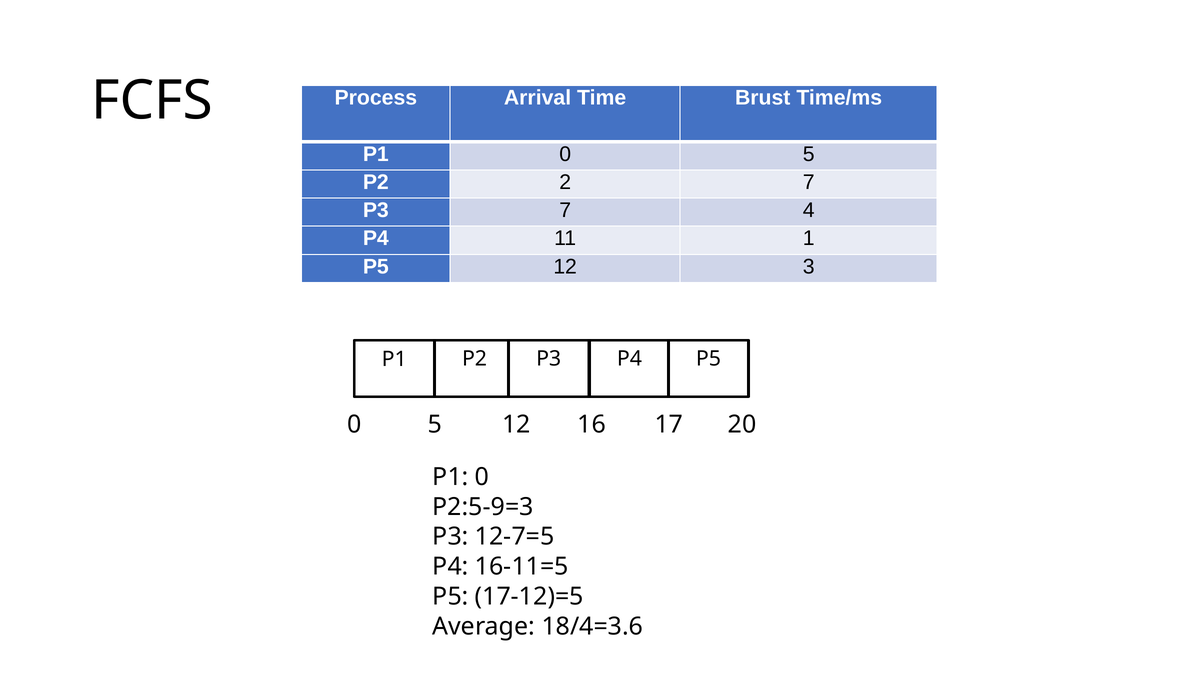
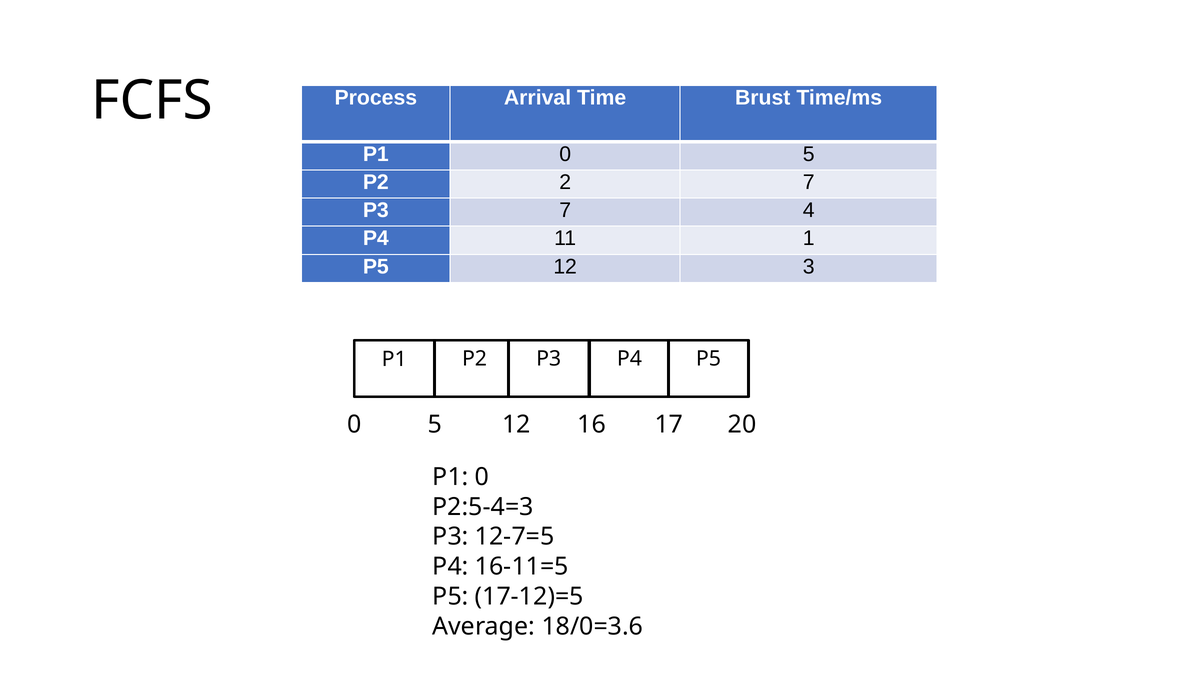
P2:5-9=3: P2:5-9=3 -> P2:5-4=3 (483, 507)
18/4=3.6: 18/4=3.6 -> 18/0=3.6 (592, 627)
